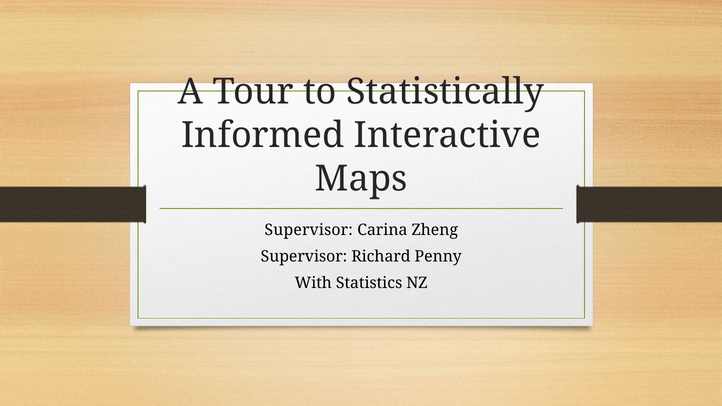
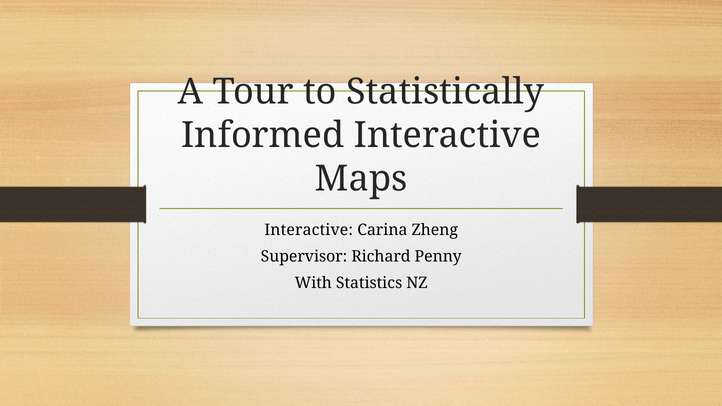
Supervisor: Supervisor -> Interactive (309, 230)
